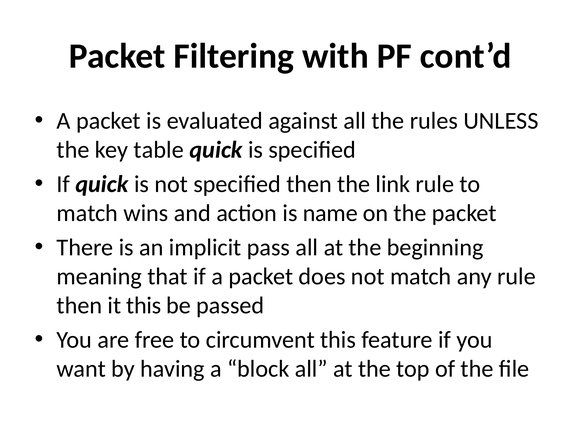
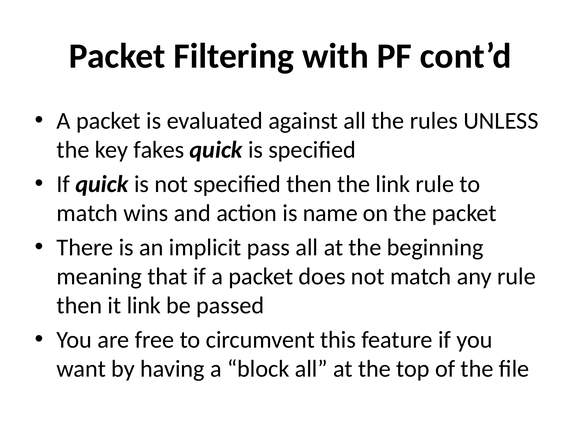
table: table -> fakes (159, 150)
it this: this -> link (144, 305)
